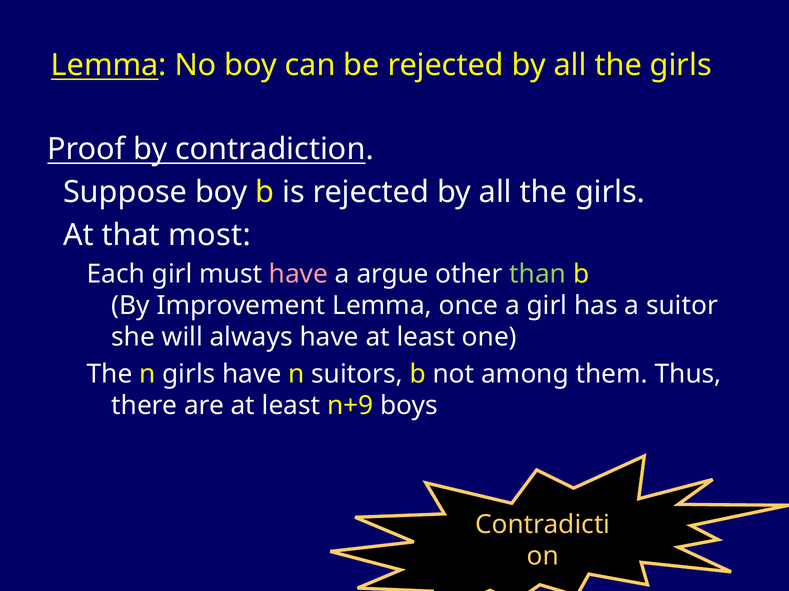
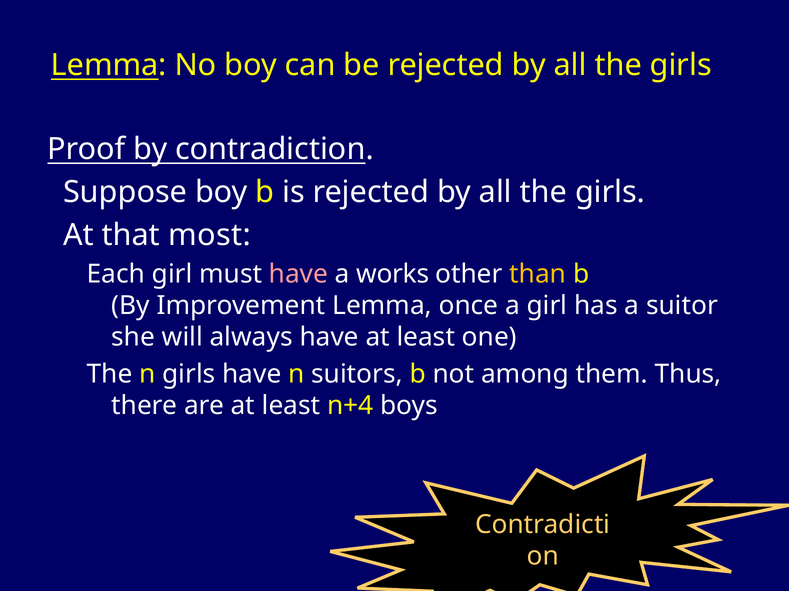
argue: argue -> works (393, 275)
than colour: light green -> yellow (538, 275)
n+9: n+9 -> n+4 (350, 406)
